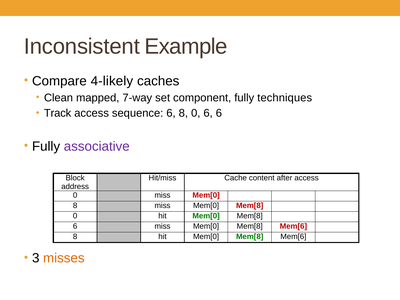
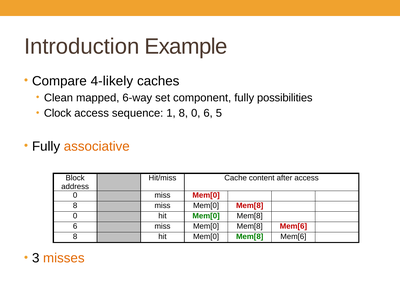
Inconsistent: Inconsistent -> Introduction (82, 47)
7-way: 7-way -> 6-way (137, 98)
techniques: techniques -> possibilities (285, 98)
Track: Track -> Clock (58, 113)
sequence 6: 6 -> 1 (171, 113)
6 6: 6 -> 5 (219, 113)
associative colour: purple -> orange (97, 146)
